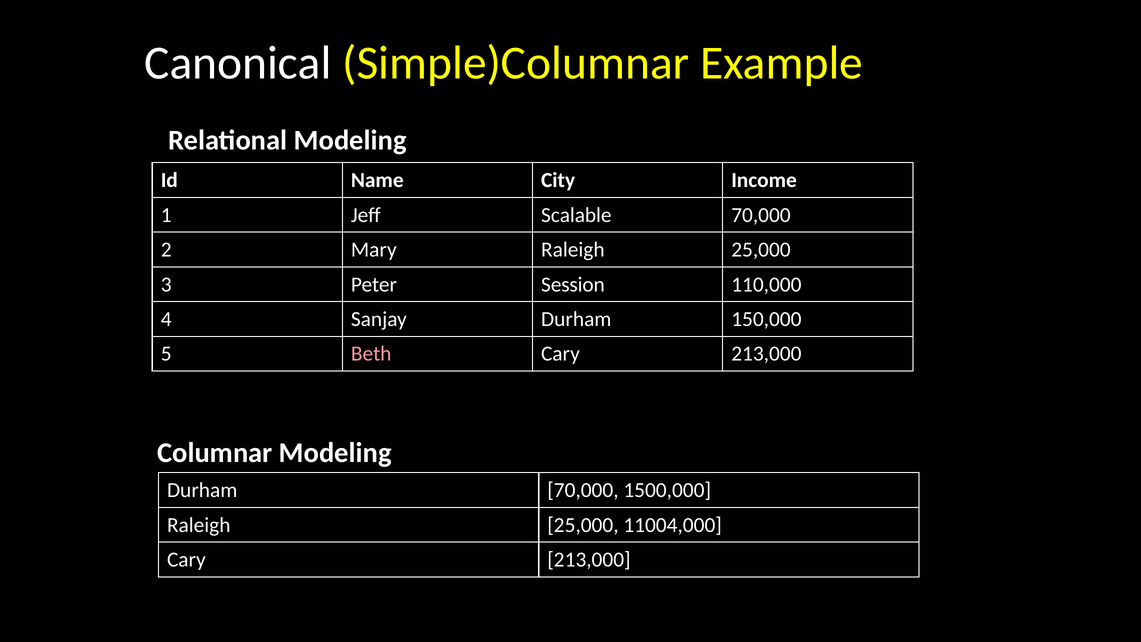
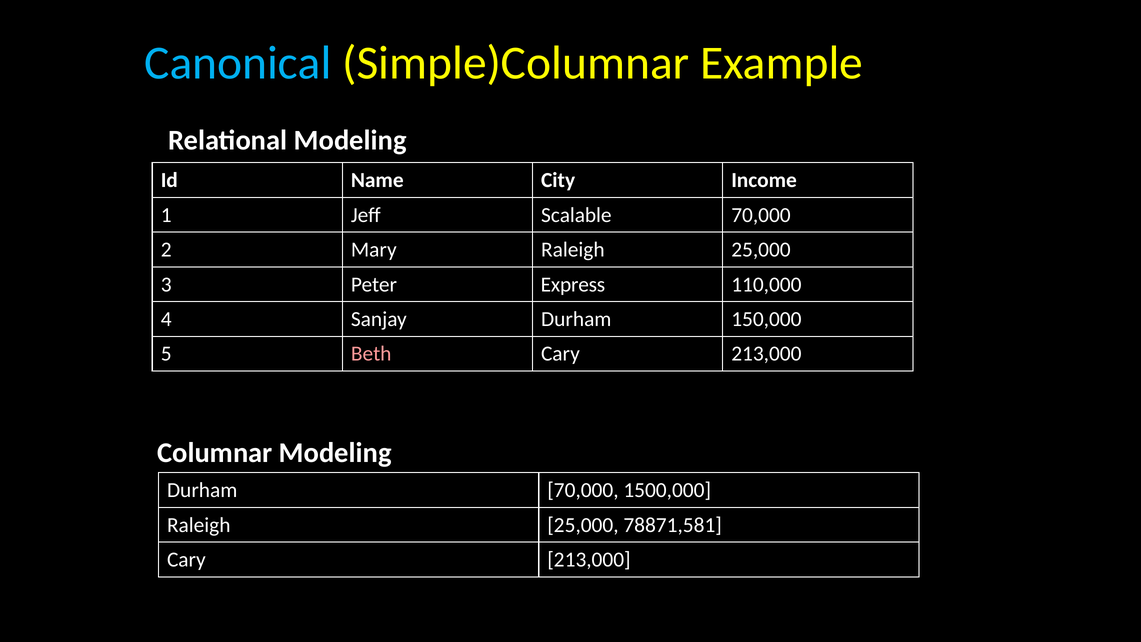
Canonical colour: white -> light blue (238, 63)
Session: Session -> Express (573, 284)
11004,000: 11004,000 -> 78871,581 (673, 525)
